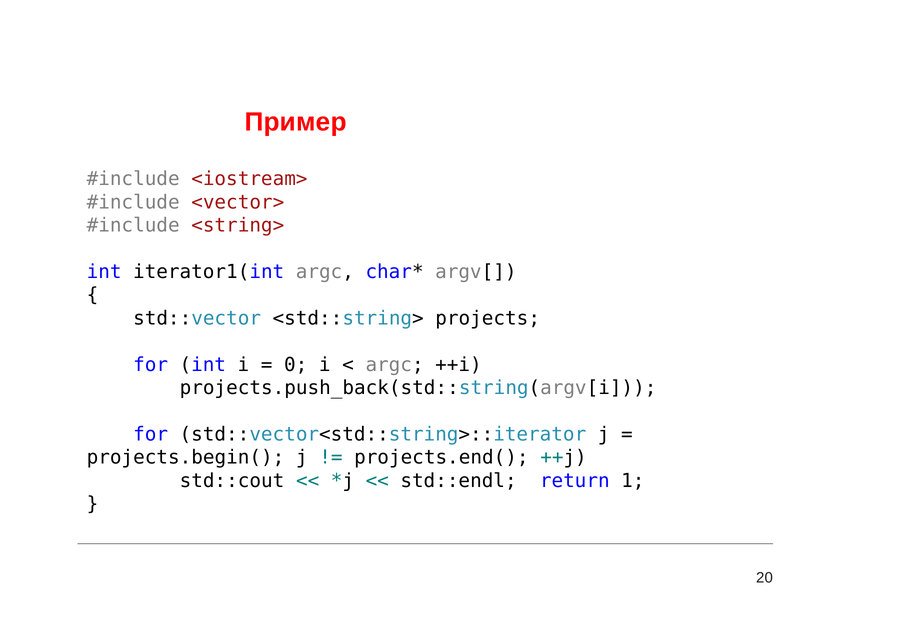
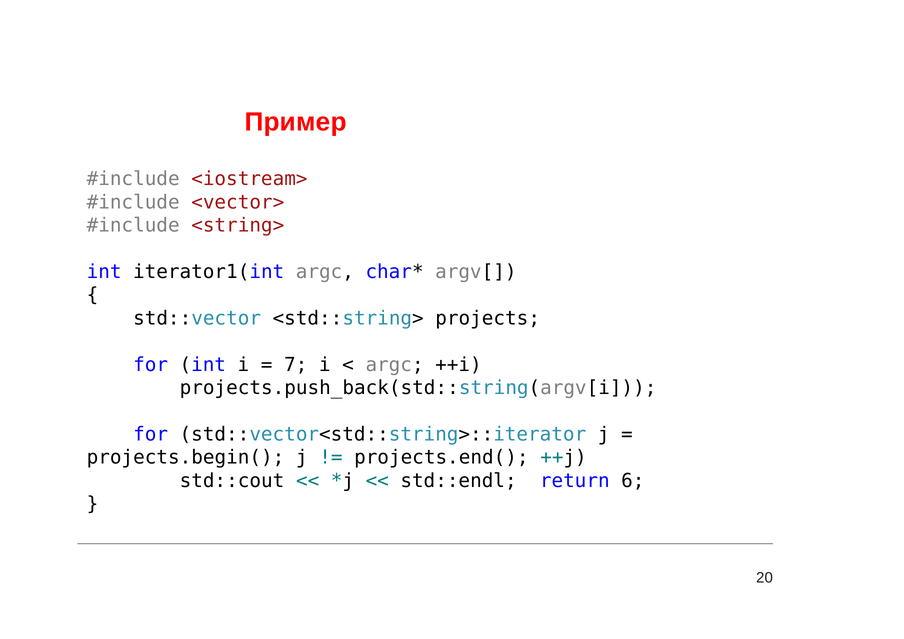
0: 0 -> 7 (296, 365)
1: 1 -> 6 (633, 481)
